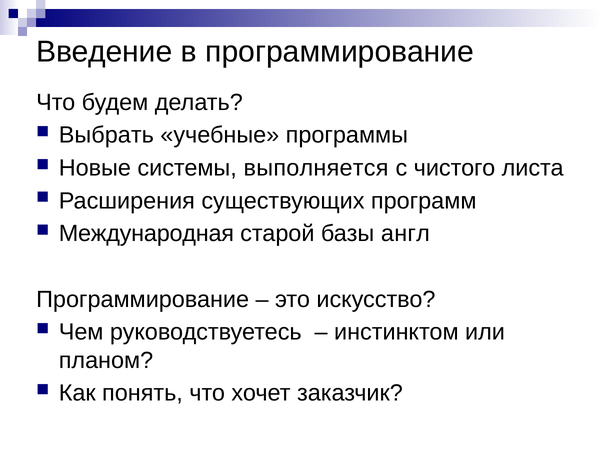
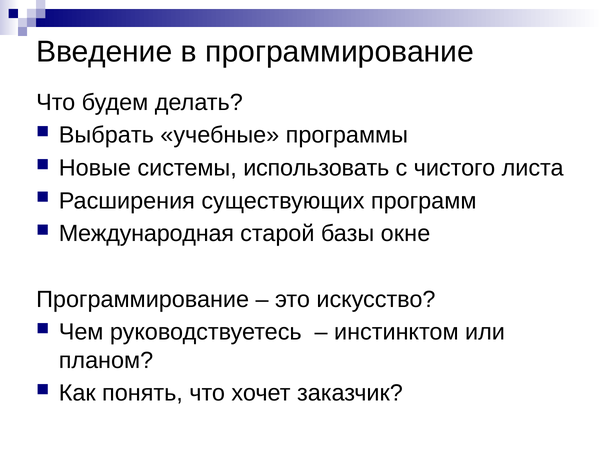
выполняется: выполняется -> использовать (316, 168)
англ: англ -> окне (405, 234)
